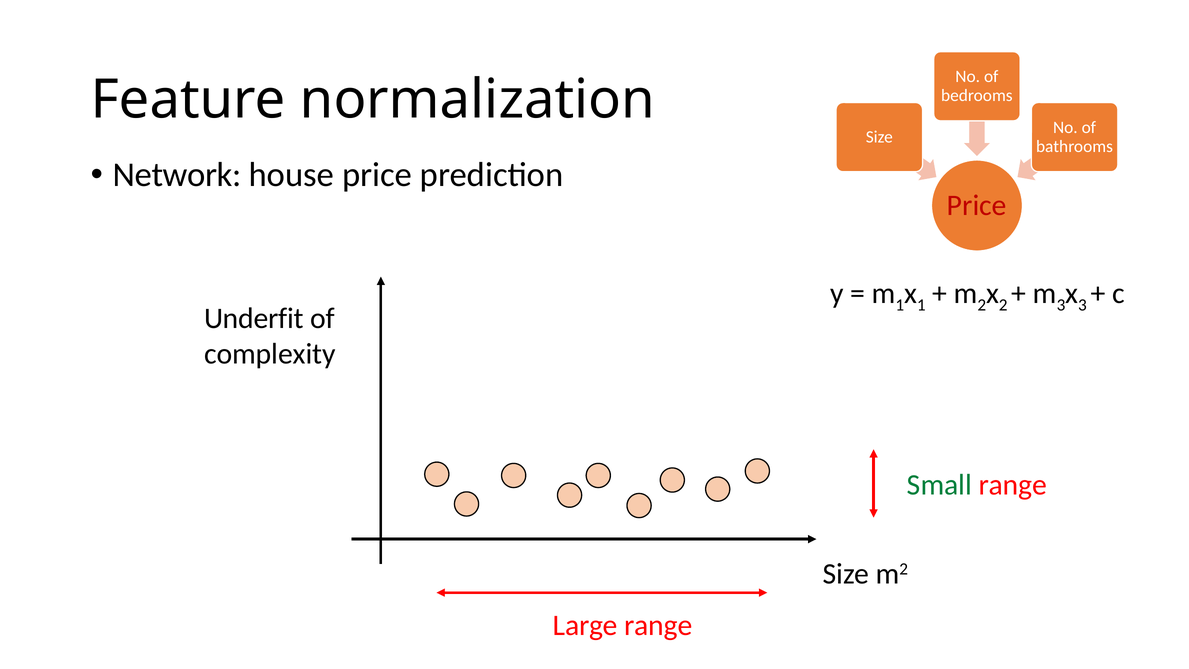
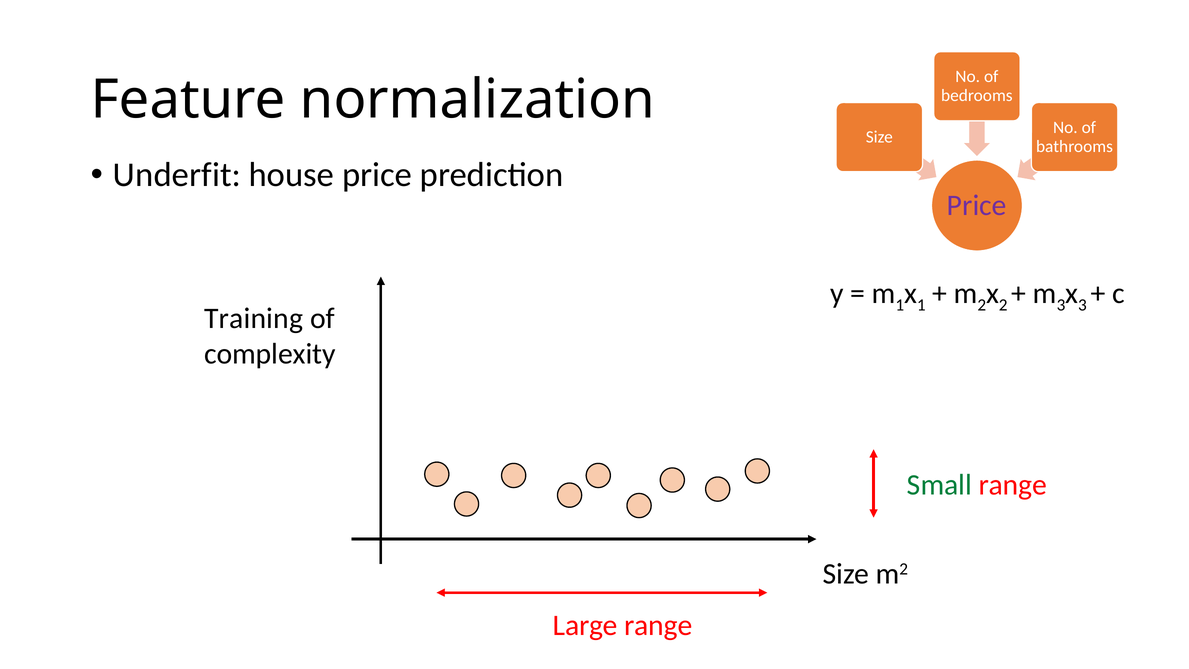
Network: Network -> Underfit (177, 175)
Price colour: red -> purple (977, 205)
Underfit: Underfit -> Training (254, 318)
